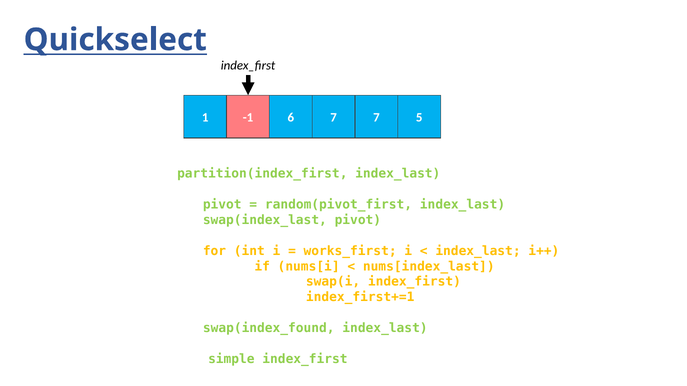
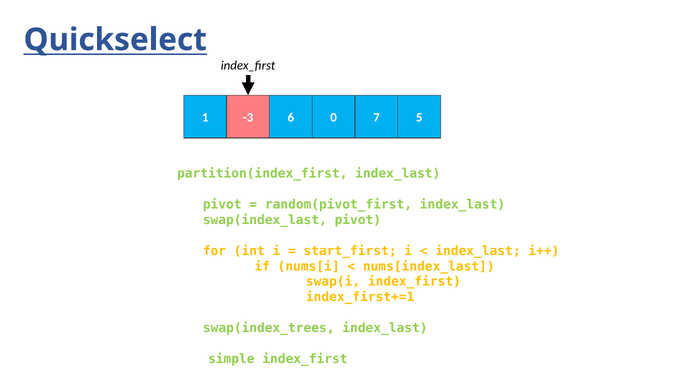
-1: -1 -> -3 (248, 118)
6 7: 7 -> 0 (334, 118)
works_first: works_first -> start_first (350, 251)
swap(index_found: swap(index_found -> swap(index_trees (269, 328)
